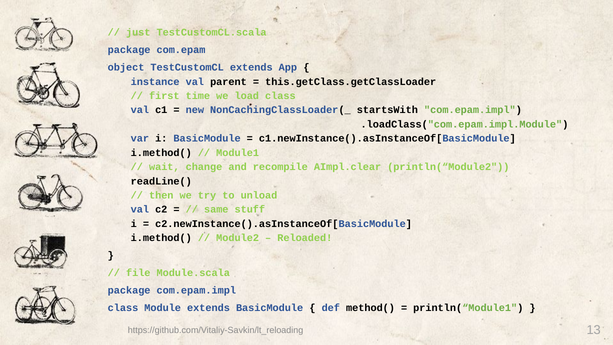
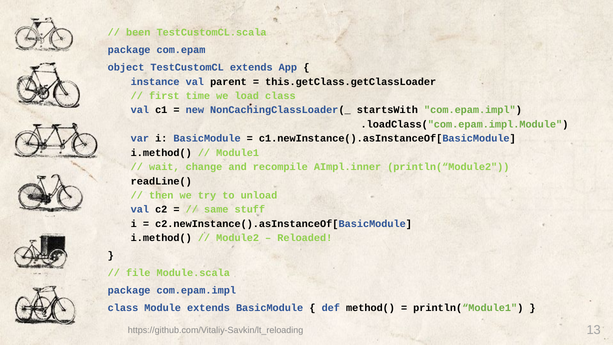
just: just -> been (138, 33)
AImpl.clear: AImpl.clear -> AImpl.inner (348, 167)
